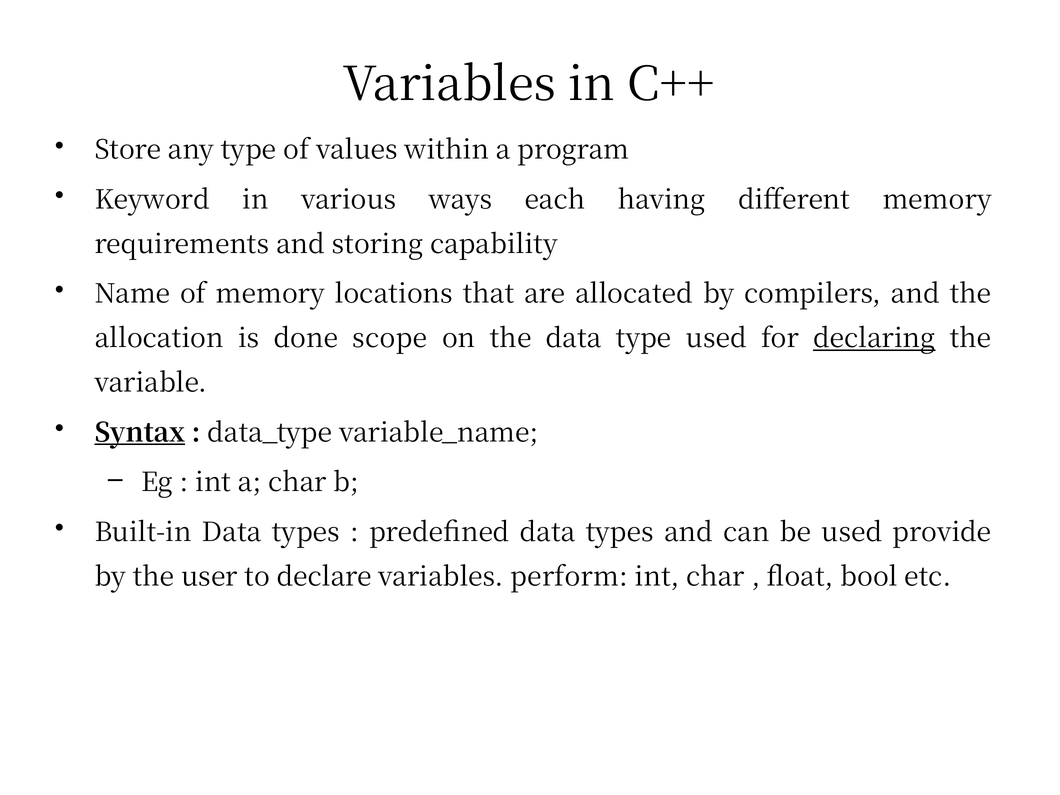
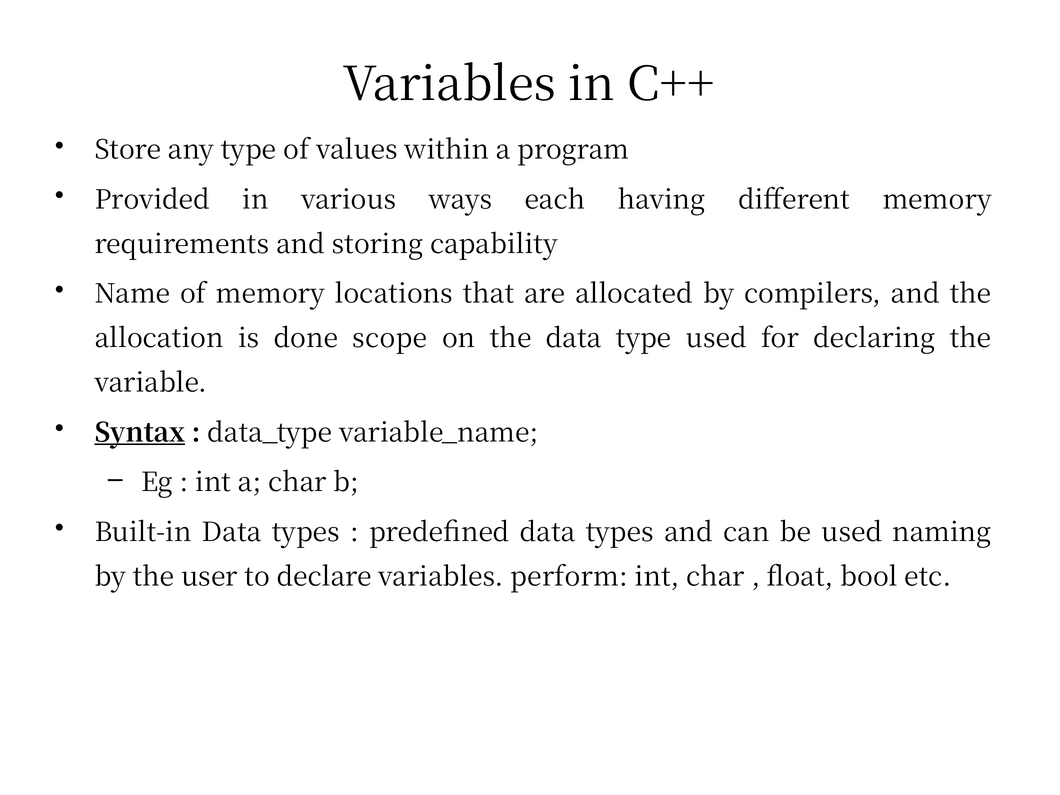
Keyword: Keyword -> Provided (152, 200)
declaring underline: present -> none (874, 339)
provide: provide -> naming (942, 533)
